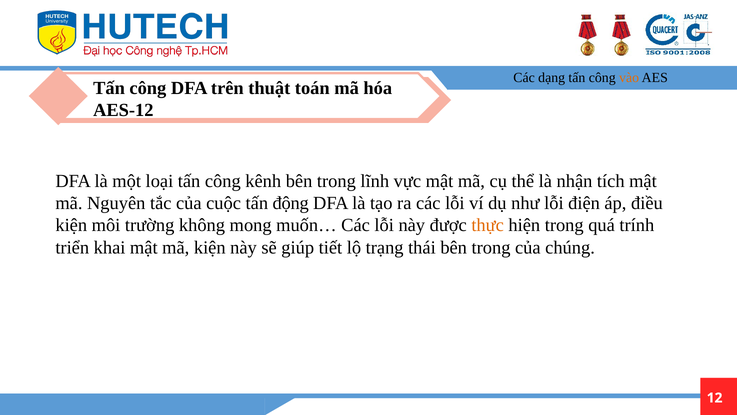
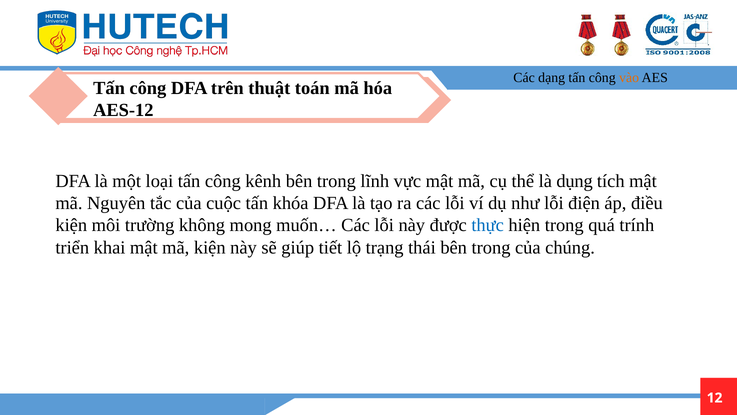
nhận: nhận -> dụng (575, 181)
động: động -> khóa (291, 203)
thực colour: orange -> blue (488, 225)
